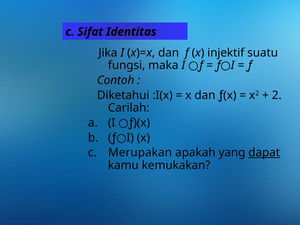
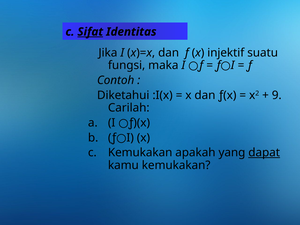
Sifat underline: none -> present (90, 32)
2: 2 -> 9 (277, 95)
c Merupakan: Merupakan -> Kemukakan (140, 153)
